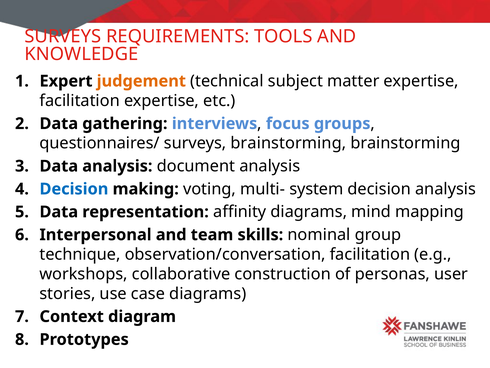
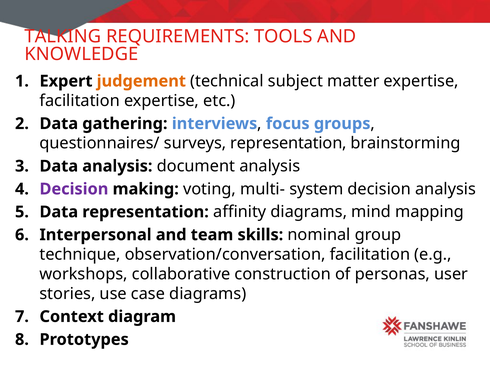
SURVEYS: SURVEYS -> TALKING (63, 36)
surveys brainstorming: brainstorming -> representation (289, 143)
Decision colour: blue -> purple (74, 189)
